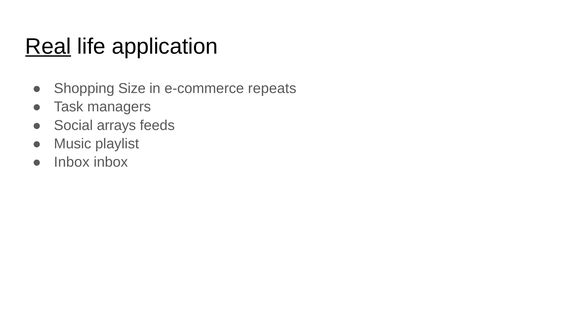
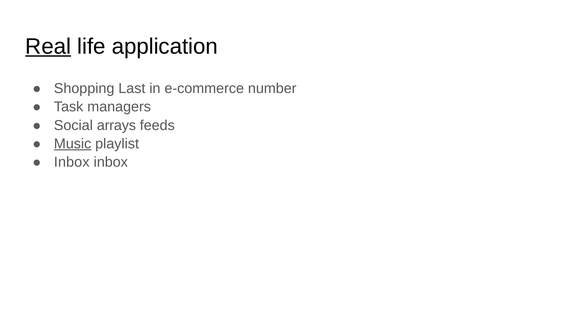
Size: Size -> Last (132, 89)
repeats: repeats -> number (272, 89)
Music underline: none -> present (73, 144)
